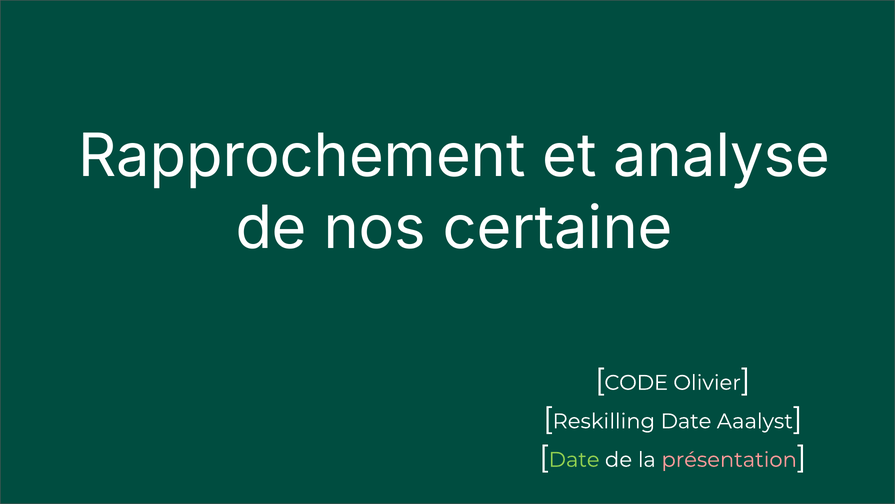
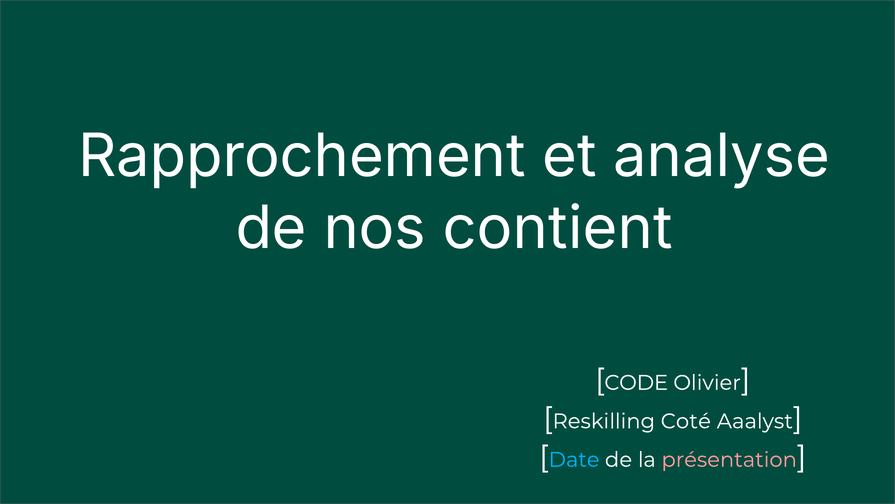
certaine: certaine -> contient (558, 228)
Reskilling Date: Date -> Coté (686, 421)
Date colour: light green -> light blue (574, 459)
